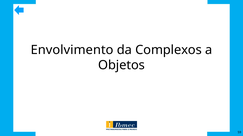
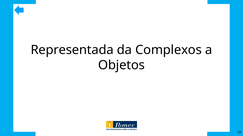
Envolvimento: Envolvimento -> Representada (72, 50)
